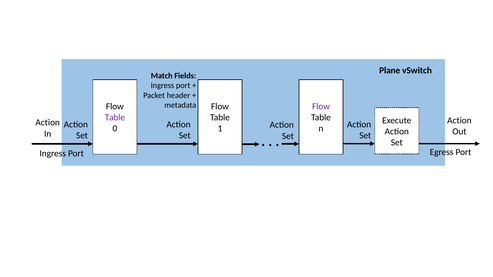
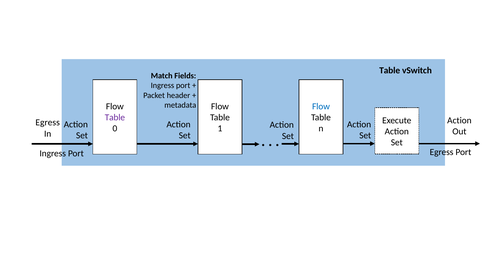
Plane: Plane -> Table (390, 71)
Flow colour: purple -> blue (321, 107)
Action: Action -> Egress (48, 123)
